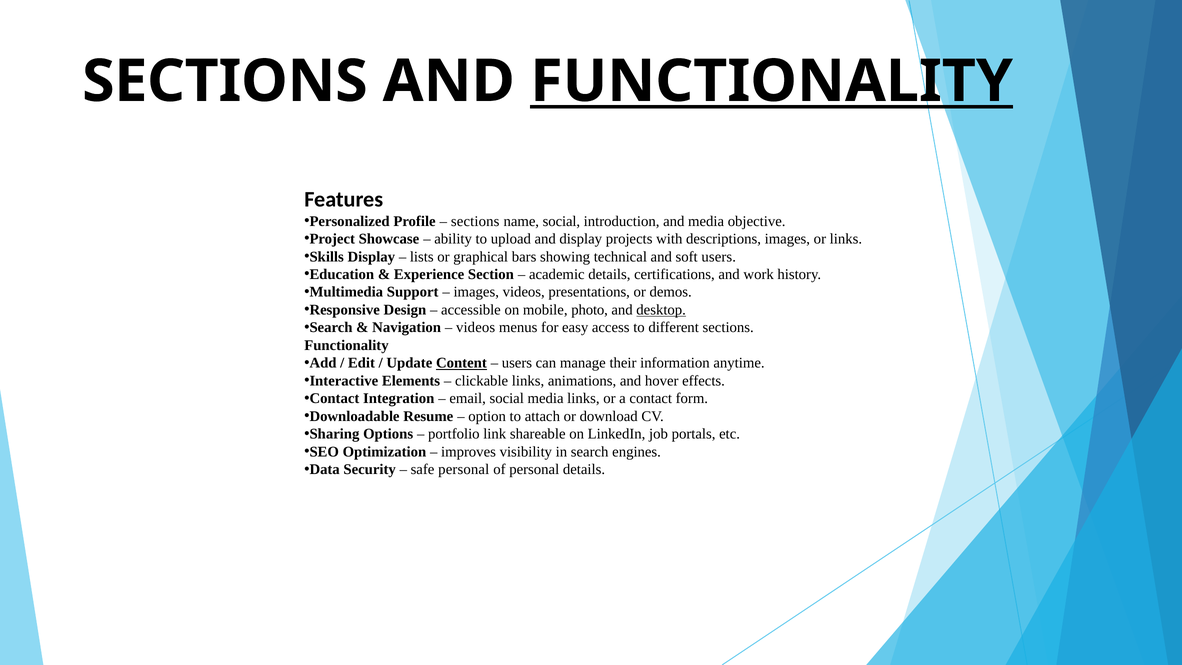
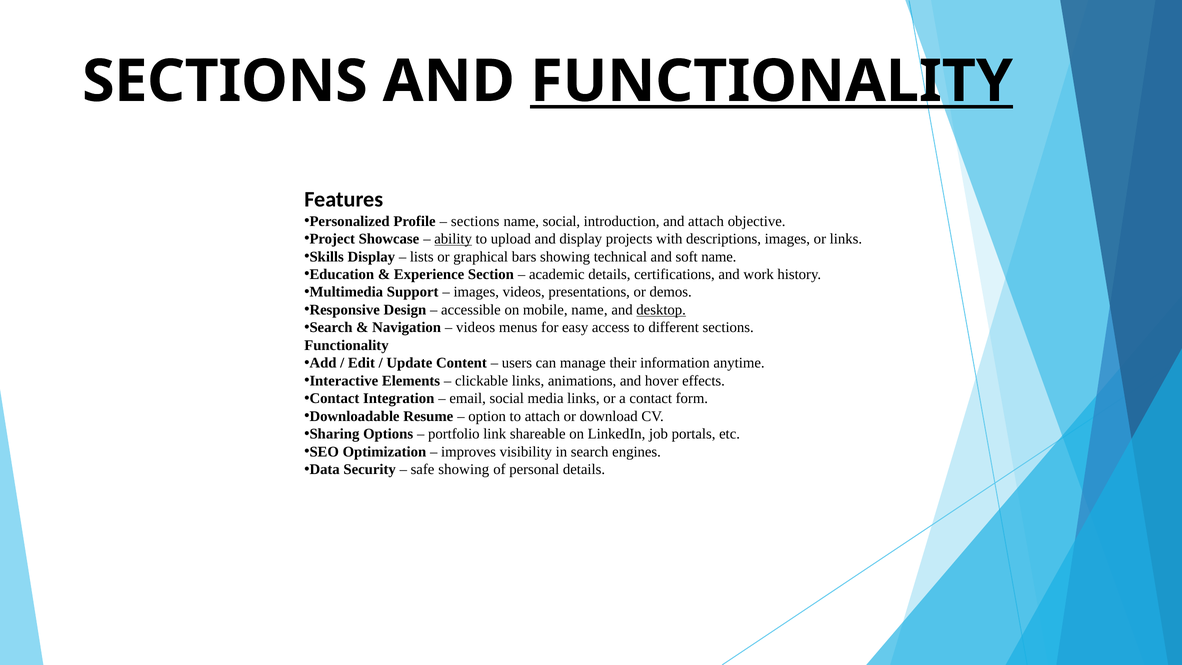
and media: media -> attach (706, 221)
ability underline: none -> present (453, 239)
soft users: users -> name (719, 257)
mobile photo: photo -> name (589, 310)
Content underline: present -> none (461, 363)
safe personal: personal -> showing (464, 469)
